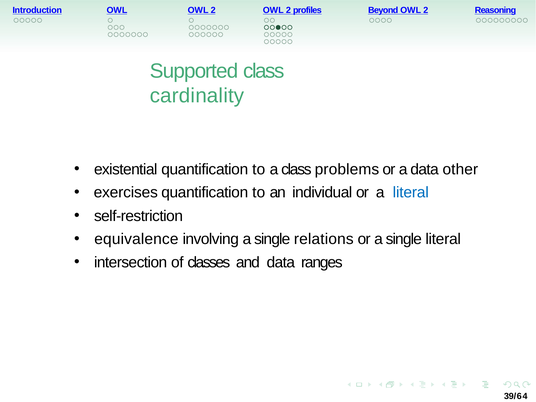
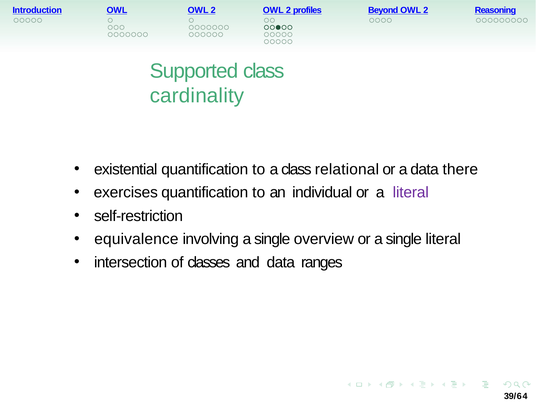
problems: problems -> relational (347, 169)
other: other -> there (460, 169)
literal colour: blue -> purple (411, 193)
relations: relations -> overview (324, 239)
